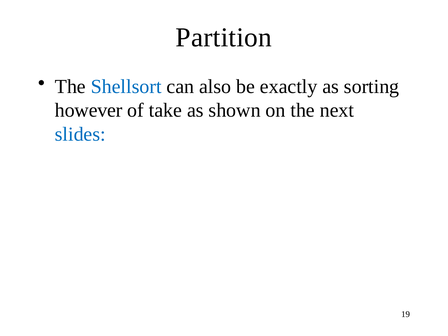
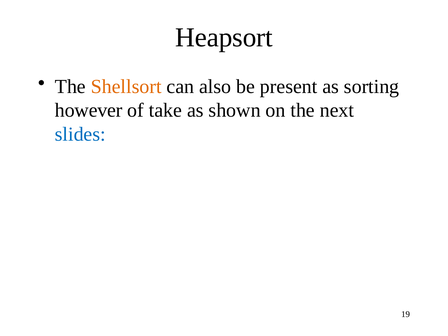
Partition: Partition -> Heapsort (224, 37)
Shellsort colour: blue -> orange (126, 87)
exactly: exactly -> present (289, 87)
